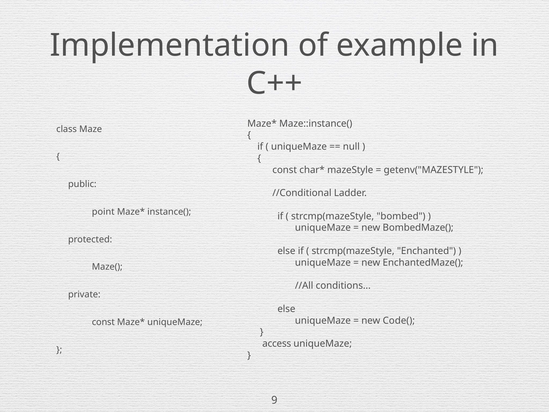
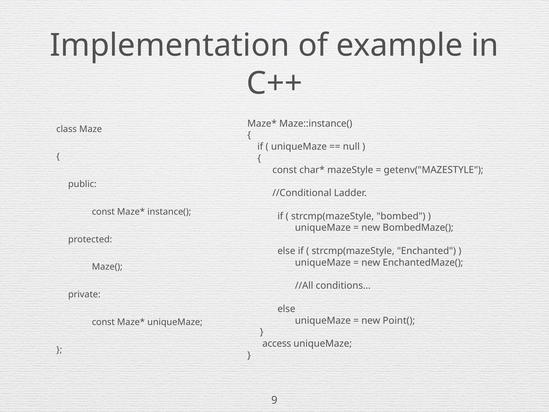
point: point -> const (103, 212)
Code(: Code( -> Point( (399, 320)
